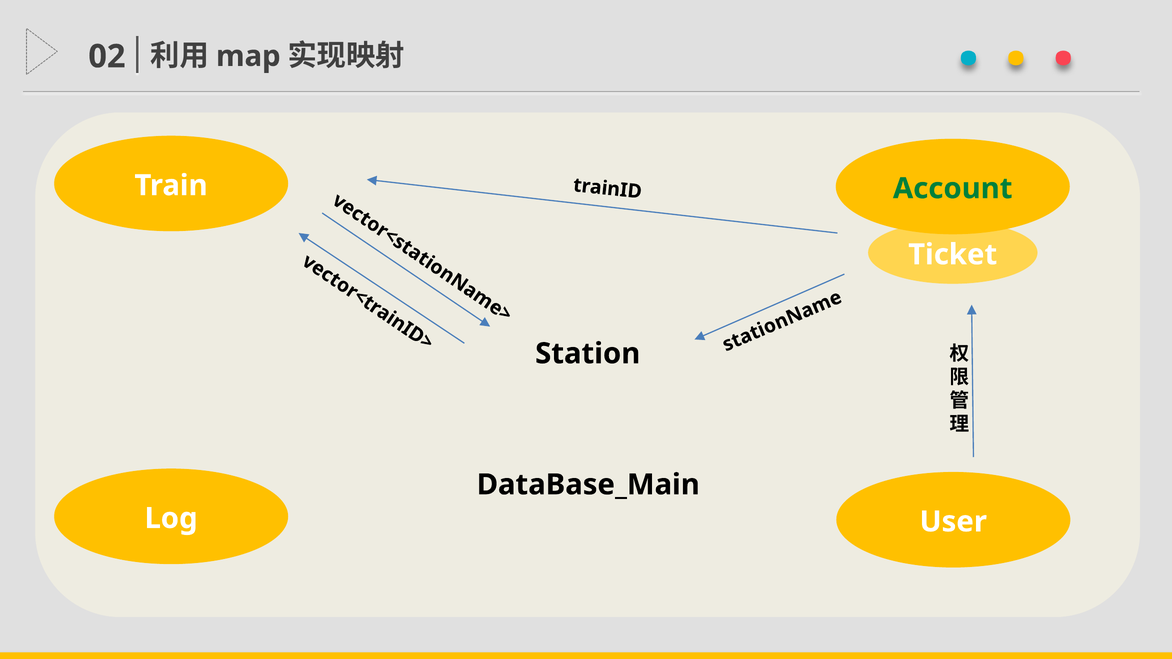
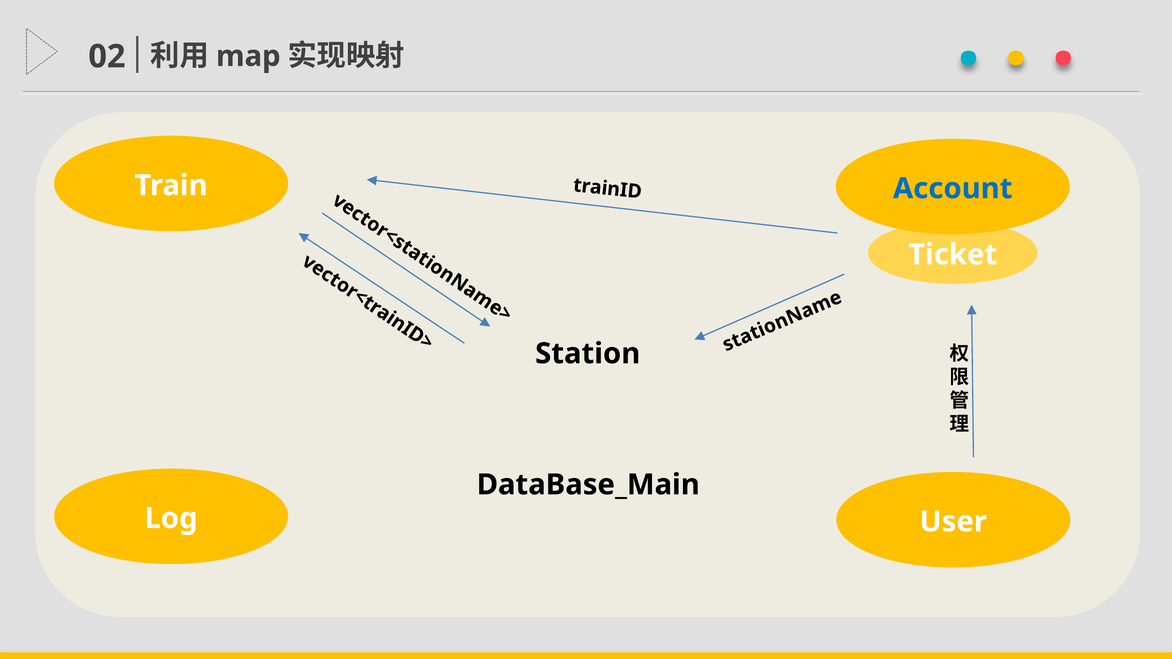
Account colour: green -> blue (953, 189)
